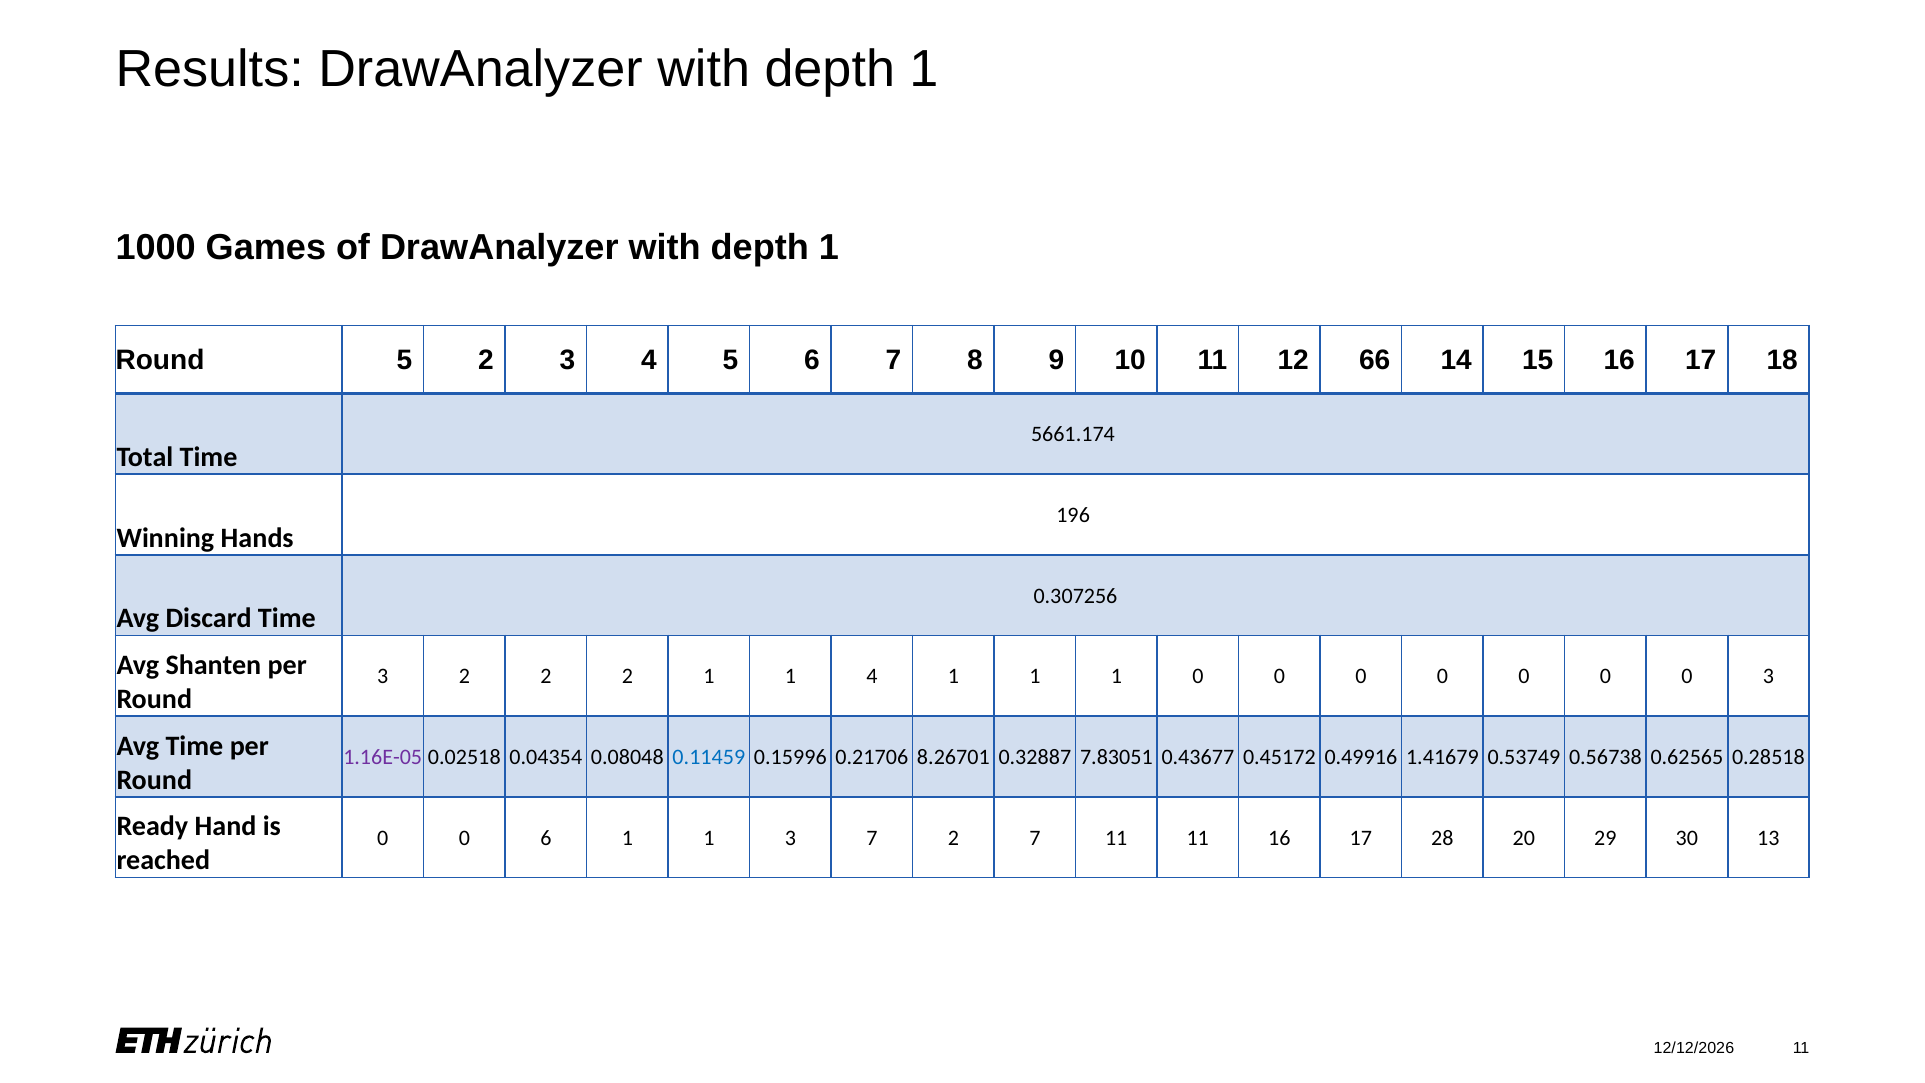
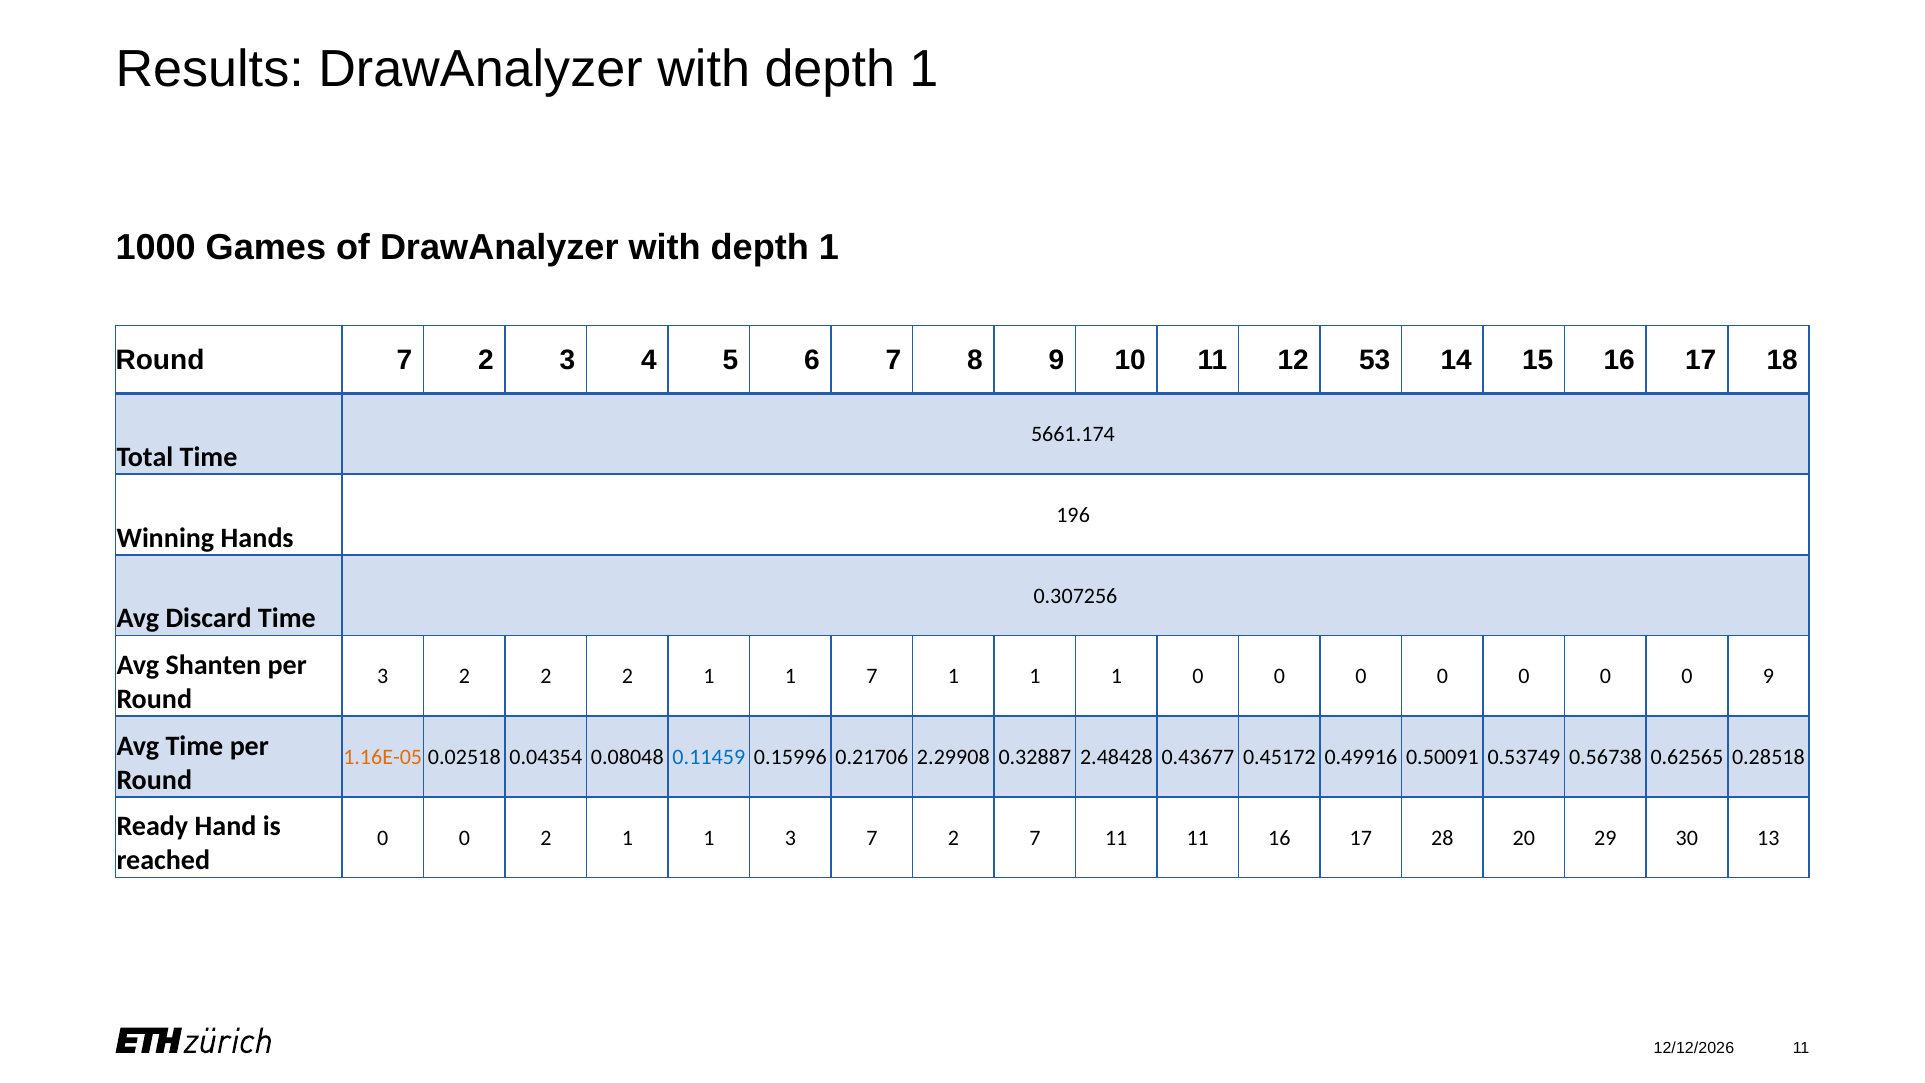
Round 5: 5 -> 7 (404, 360)
66: 66 -> 53 (1375, 360)
1 4: 4 -> 7 (872, 676)
0 3: 3 -> 9 (1768, 676)
1.16E-05 colour: purple -> orange (383, 757)
8.26701: 8.26701 -> 2.29908 (953, 757)
7.83051: 7.83051 -> 2.48428 (1116, 757)
1.41679: 1.41679 -> 0.50091 (1442, 757)
0 6: 6 -> 2 (546, 838)
